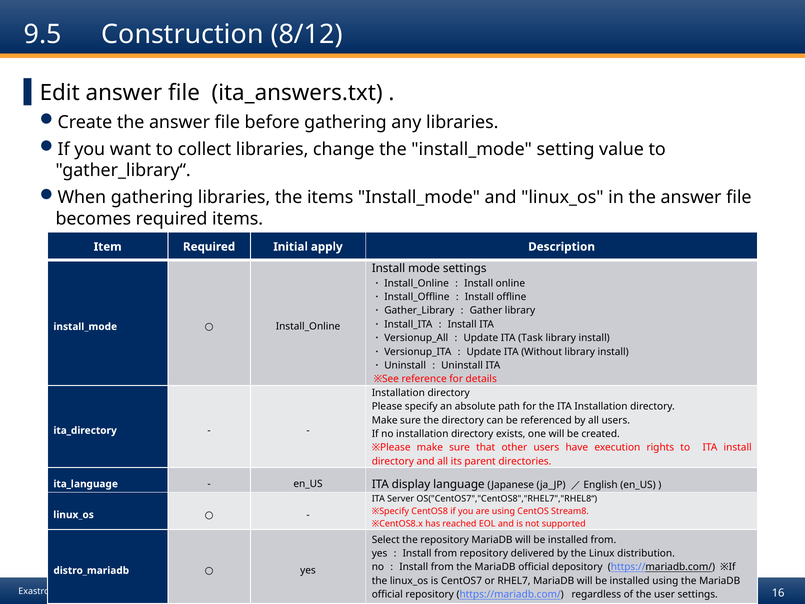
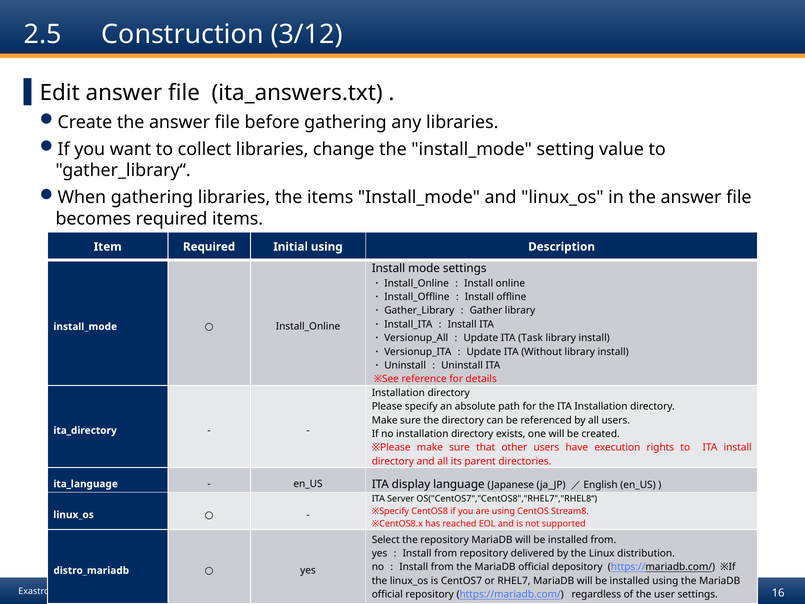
9.5: 9.5 -> 2.5 (43, 34)
8/12: 8/12 -> 3/12 (307, 34)
Initial apply: apply -> using (327, 247)
